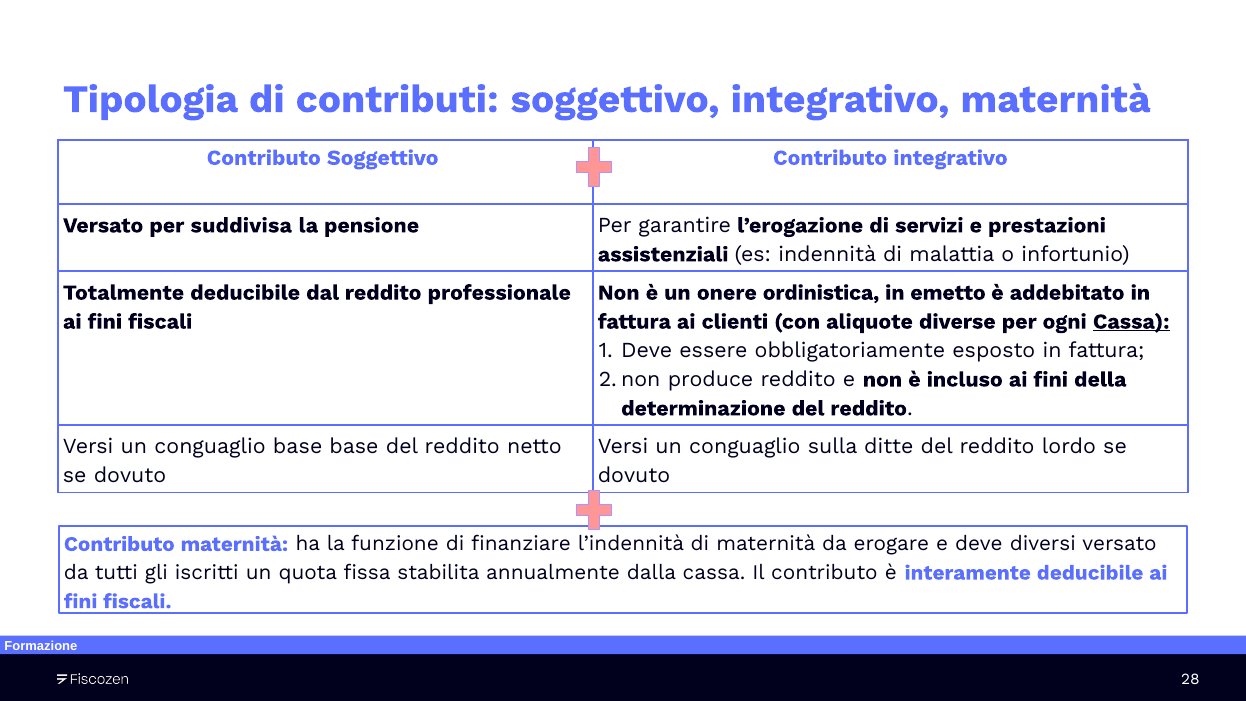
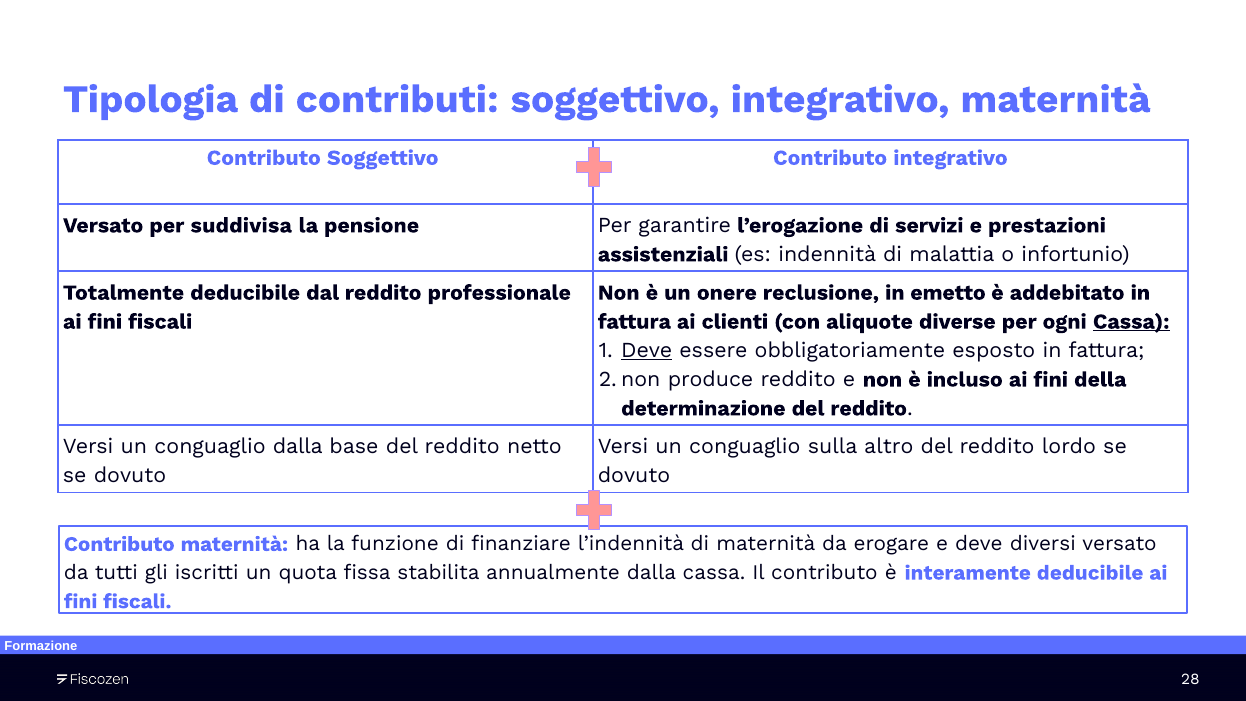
ordinistica: ordinistica -> reclusione (821, 293)
Deve underline: none -> present (647, 350)
conguaglio base: base -> dalla (298, 447)
ditte: ditte -> altro (889, 447)
